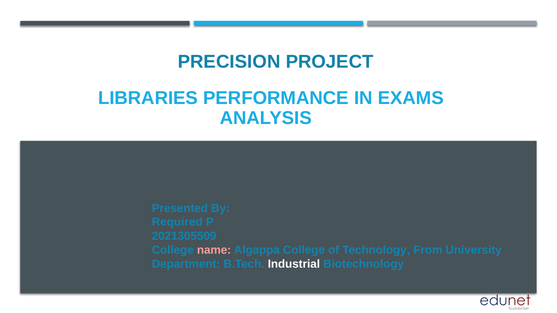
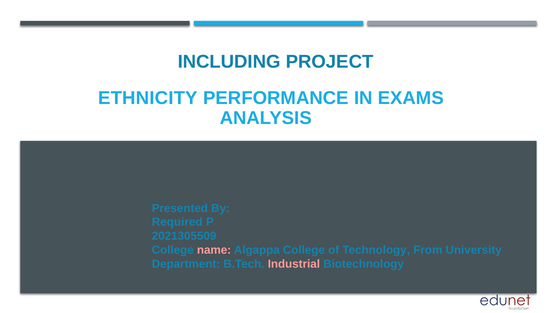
PRECISION: PRECISION -> INCLUDING (229, 62)
LIBRARIES: LIBRARIES -> ETHNICITY (148, 98)
Industrial colour: white -> pink (294, 264)
